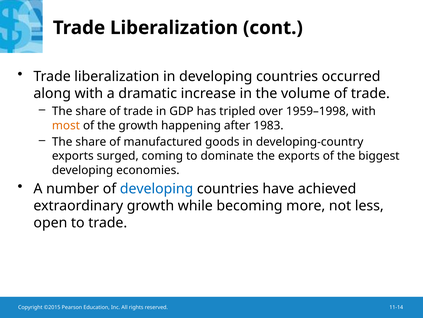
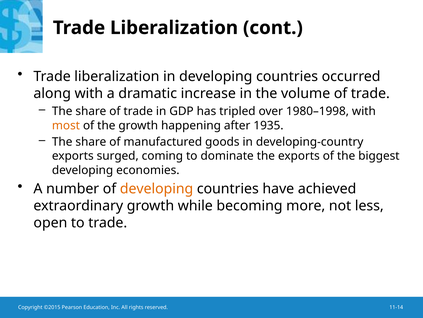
1959–1998: 1959–1998 -> 1980–1998 (317, 111)
1983: 1983 -> 1935 (268, 125)
developing colour: blue -> orange (157, 188)
